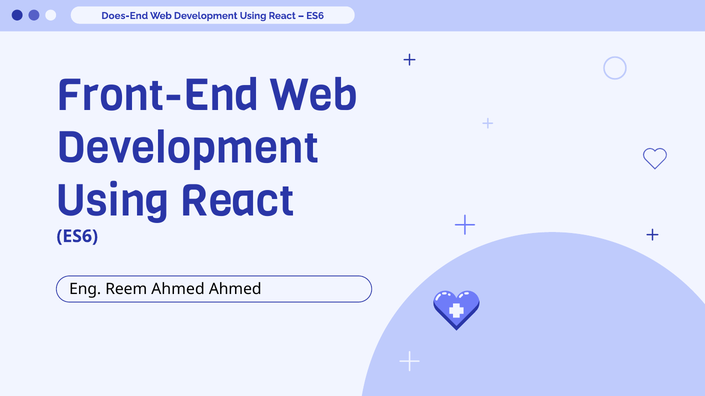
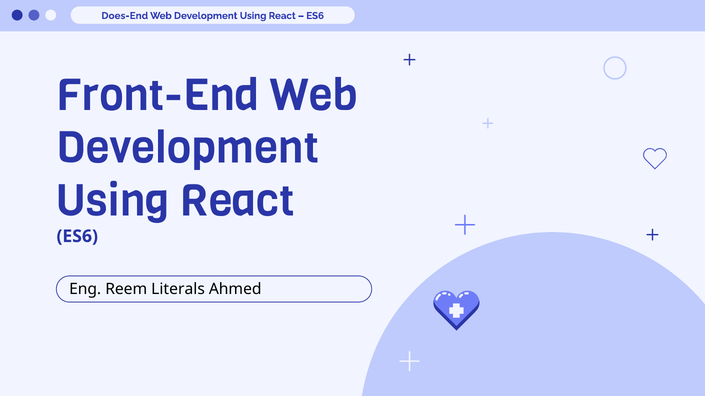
Reem Ahmed: Ahmed -> Literals (178, 290)
